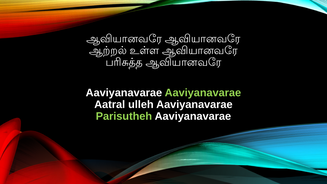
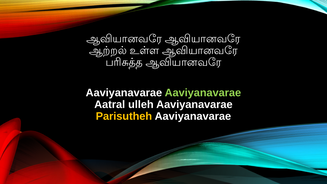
Parisutheh colour: light green -> yellow (124, 116)
